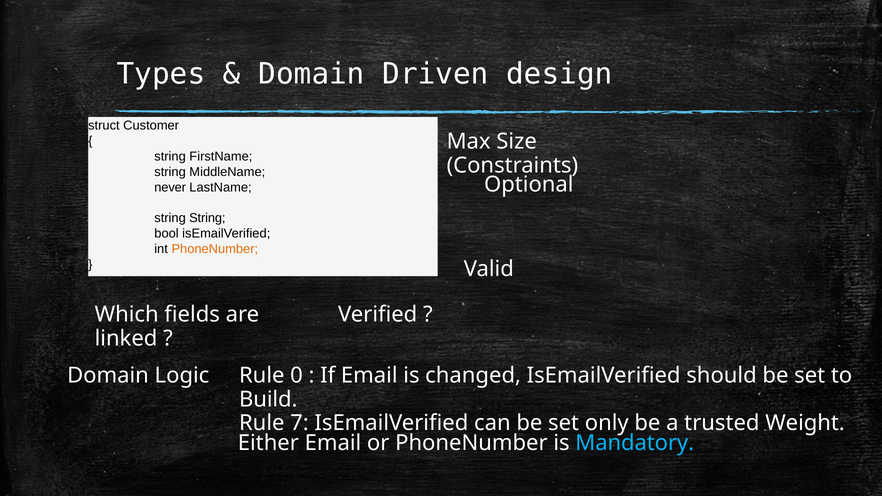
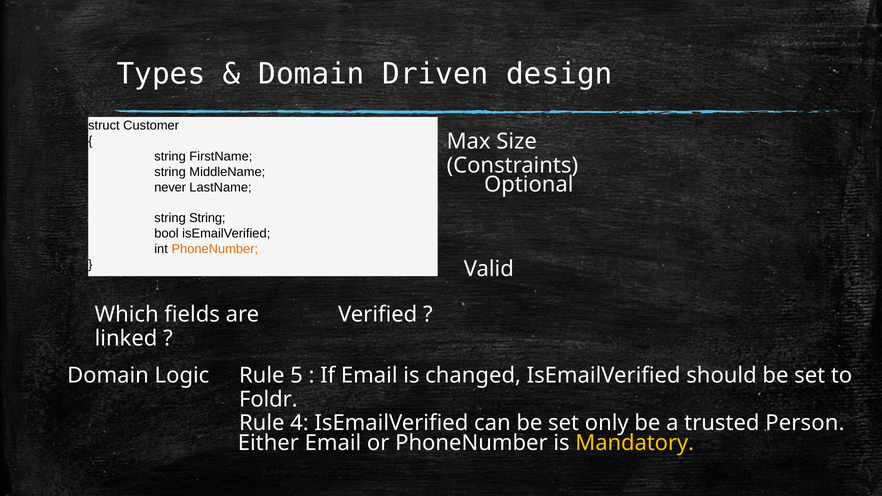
0: 0 -> 5 (297, 376)
Build: Build -> Foldr (268, 400)
7: 7 -> 4 (299, 423)
Weight: Weight -> Person (805, 423)
Mandatory colour: light blue -> yellow (635, 443)
